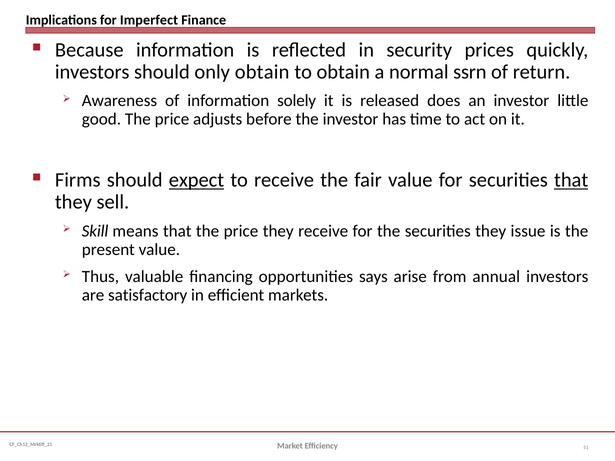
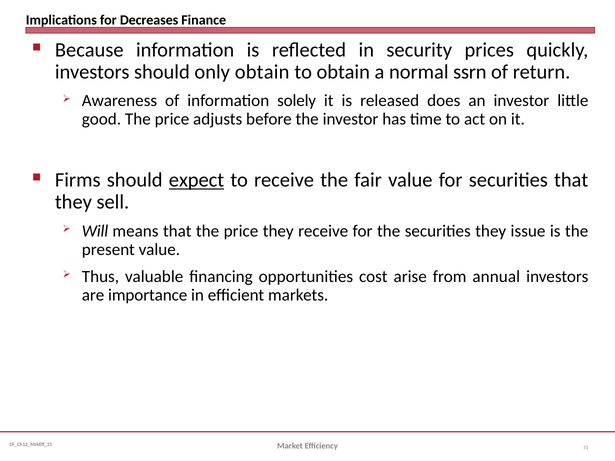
Imperfect: Imperfect -> Decreases (149, 20)
that underline: present -> none (571, 180)
Skill: Skill -> Will (95, 231)
says: says -> cost (373, 277)
satisfactory: satisfactory -> importance (148, 295)
